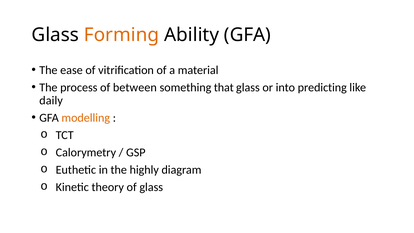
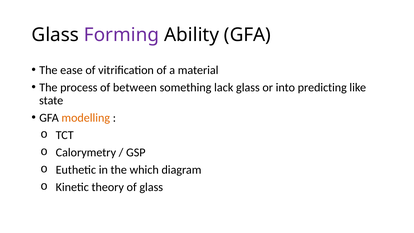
Forming colour: orange -> purple (122, 35)
that: that -> lack (224, 87)
daily: daily -> state (51, 100)
highly: highly -> which (144, 170)
